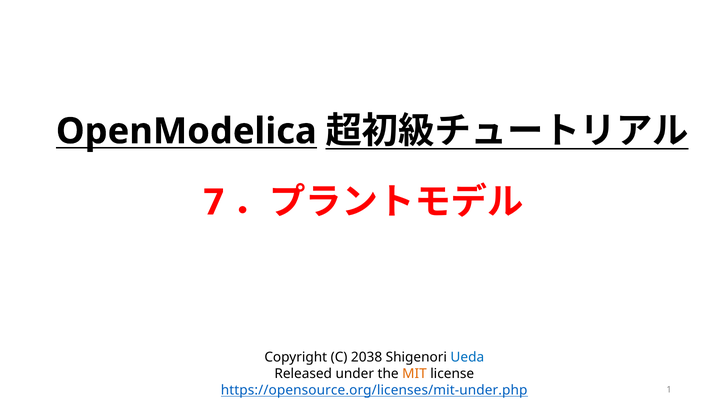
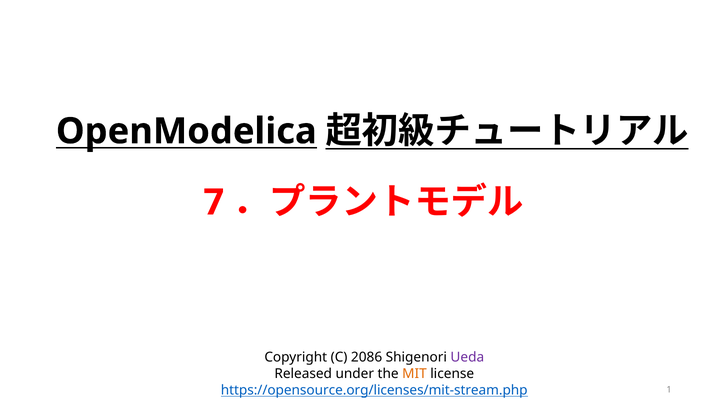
2038: 2038 -> 2086 (367, 357)
Ueda colour: blue -> purple (467, 357)
https://opensource.org/licenses/mit-under.php: https://opensource.org/licenses/mit-under.php -> https://opensource.org/licenses/mit-stream.php (374, 390)
